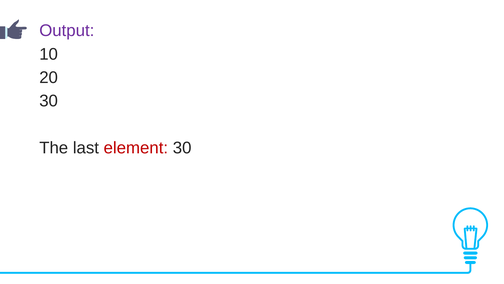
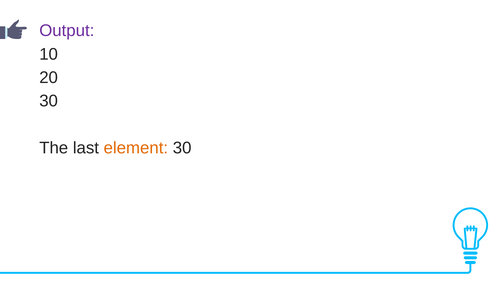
element colour: red -> orange (136, 148)
